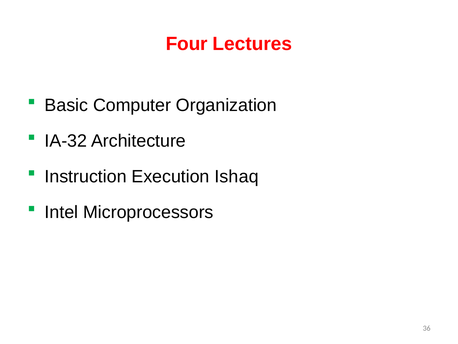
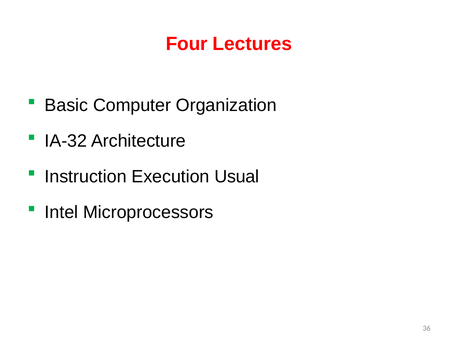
Ishaq: Ishaq -> Usual (237, 176)
